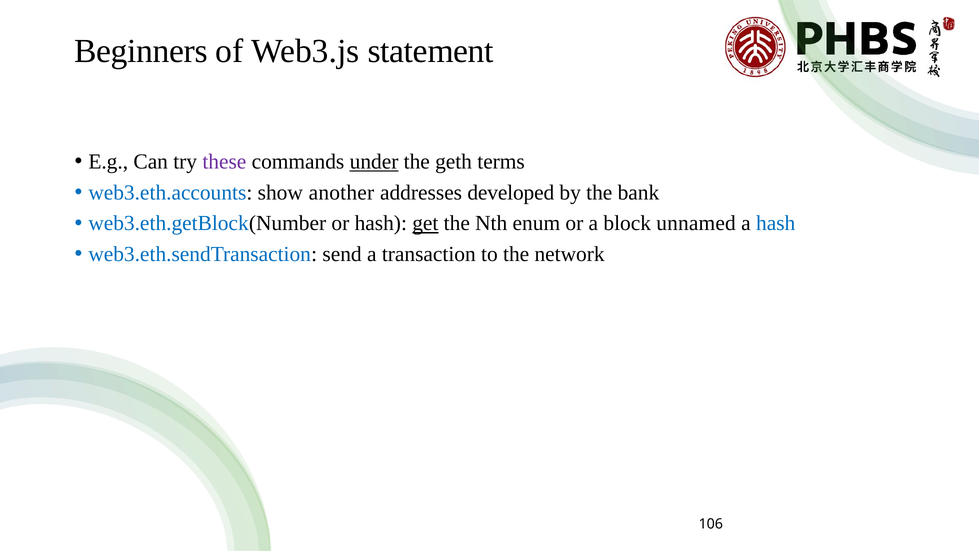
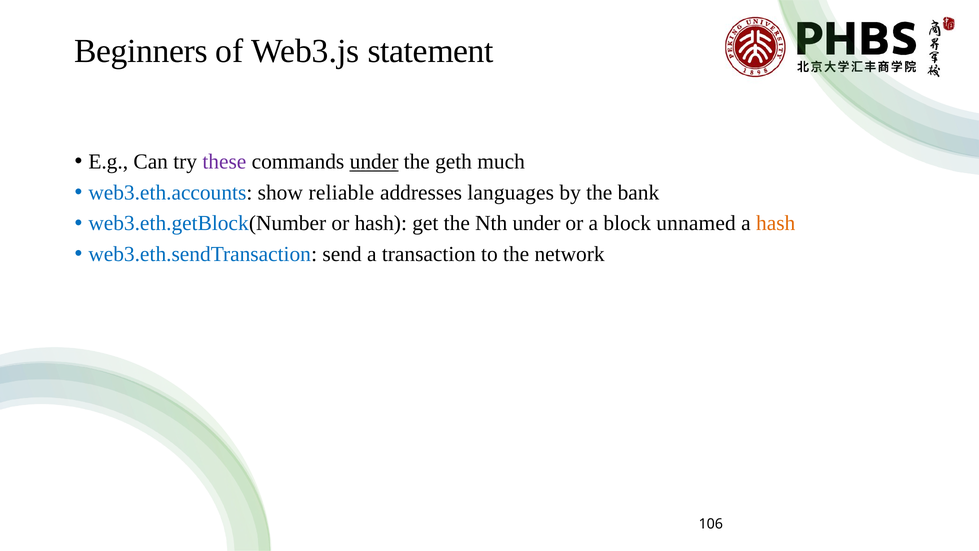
terms: terms -> much (501, 162)
another: another -> reliable (341, 192)
developed: developed -> languages (511, 192)
get underline: present -> none (425, 223)
Nth enum: enum -> under (536, 223)
hash colour: blue -> orange (776, 223)
